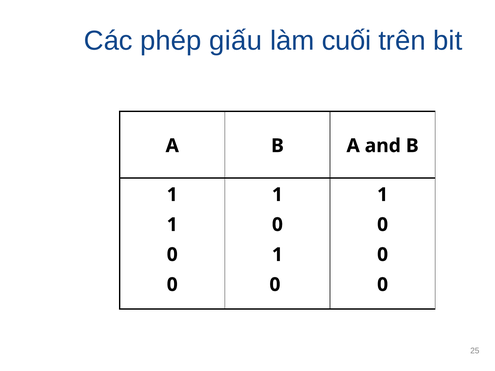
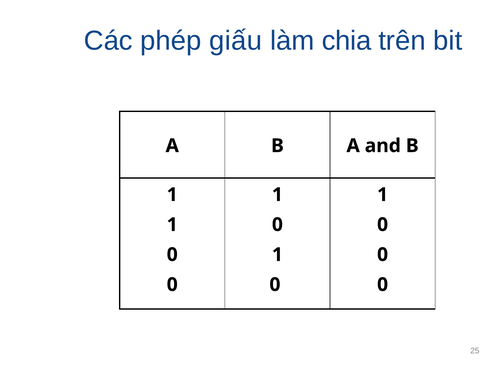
cuối: cuối -> chia (347, 41)
